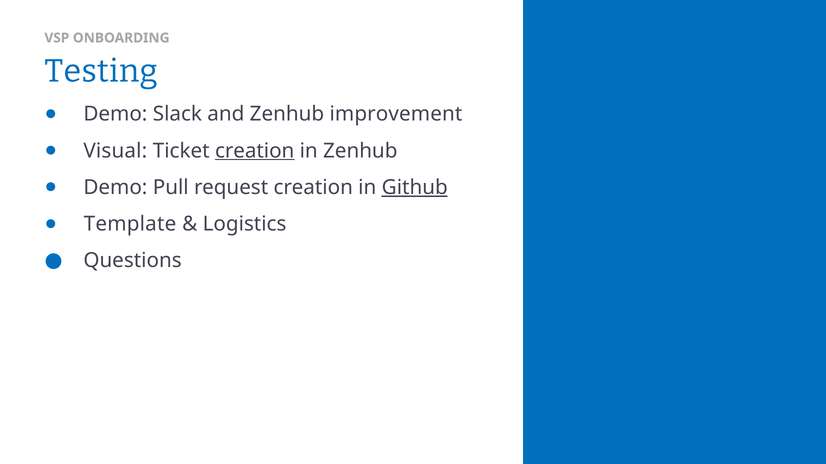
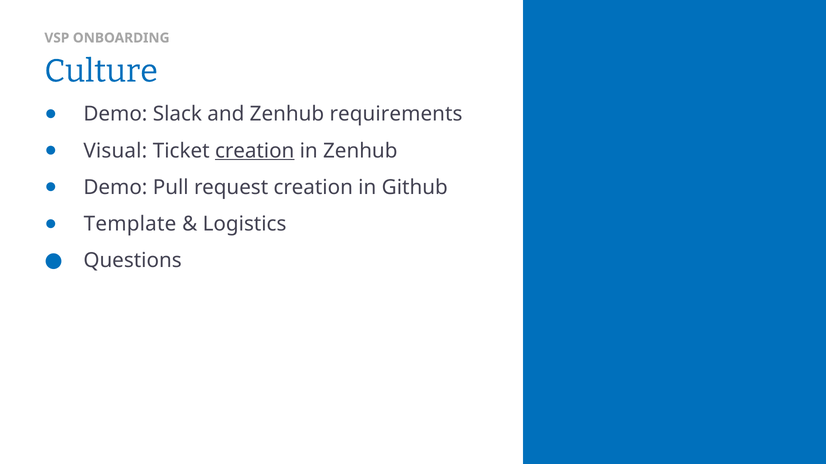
Testing: Testing -> Culture (101, 71)
improvement: improvement -> requirements (396, 114)
Github underline: present -> none (415, 188)
